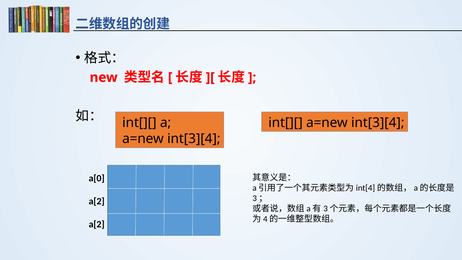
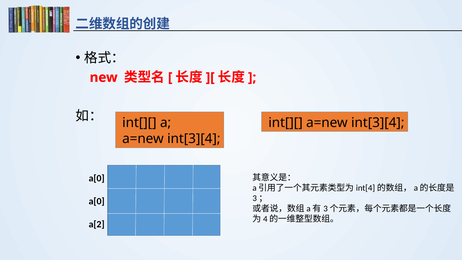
a[2: a[2 -> a[0 (97, 201)
